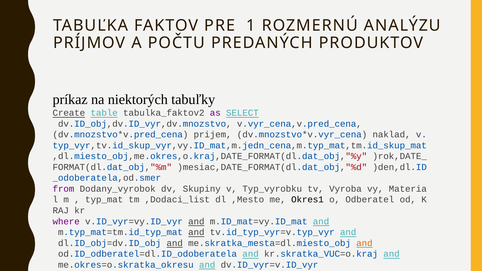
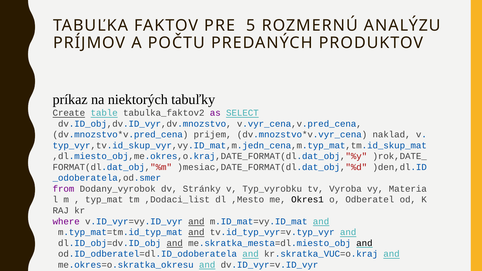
1: 1 -> 5 (251, 26)
Skupiny: Skupiny -> Stránky (202, 189)
and colour: orange -> black (364, 243)
